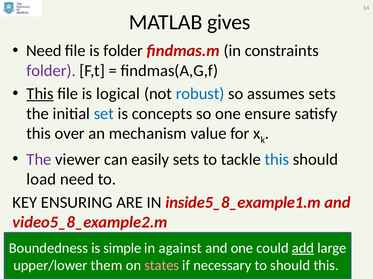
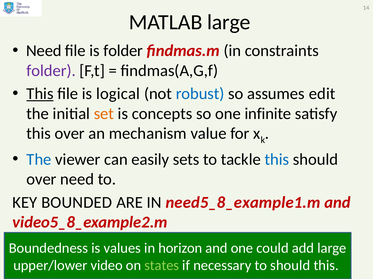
MATLAB gives: gives -> large (229, 22)
assumes sets: sets -> edit (322, 94)
set colour: blue -> orange (104, 114)
ensure: ensure -> infinite (268, 114)
The colour: purple -> blue (39, 160)
load: load -> over (41, 180)
ENSURING: ENSURING -> BOUNDED (77, 203)
inside5_8_example1.m: inside5_8_example1.m -> need5_8_example1.m (243, 203)
simple: simple -> values (122, 249)
against: against -> horizon (180, 249)
add underline: present -> none (303, 249)
them: them -> video (107, 266)
states colour: pink -> light green (162, 266)
